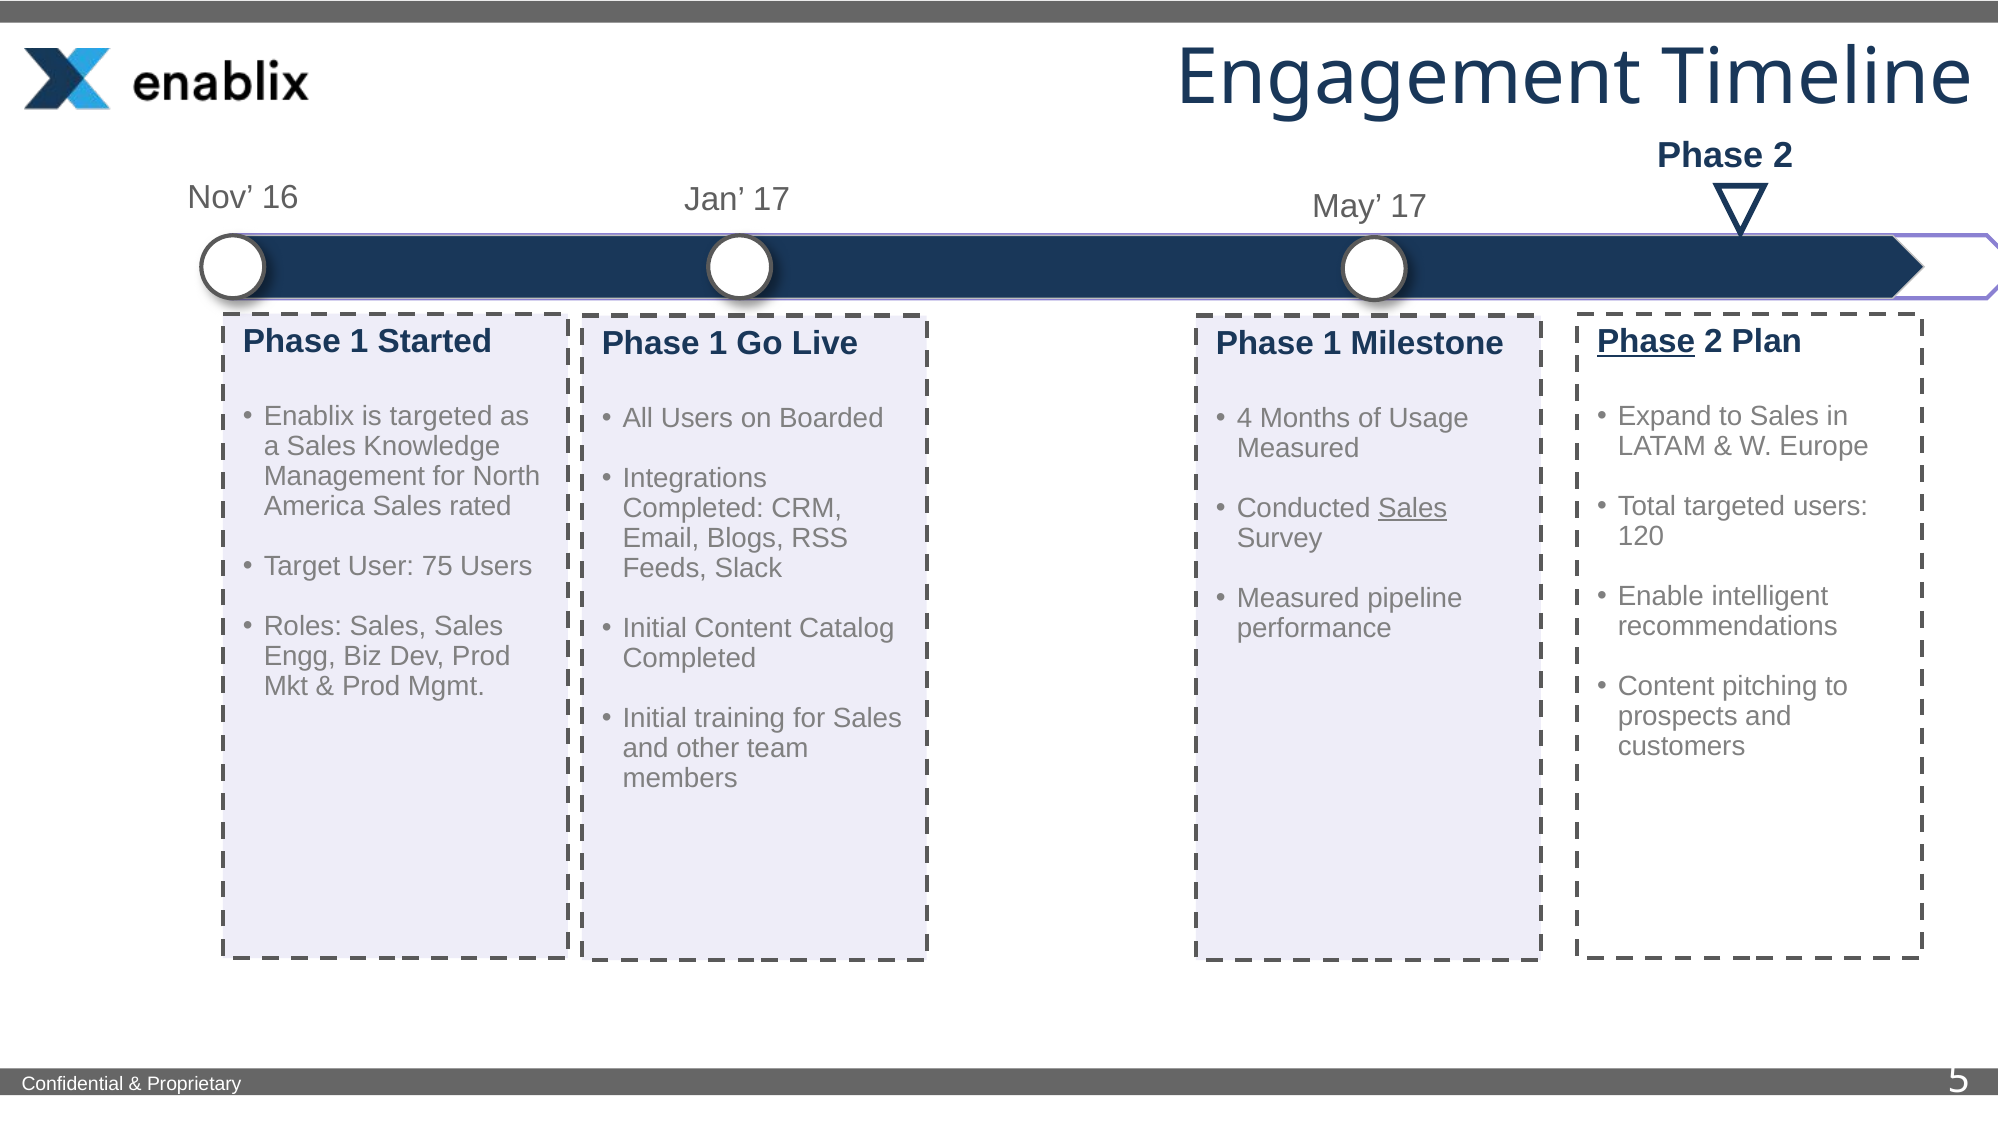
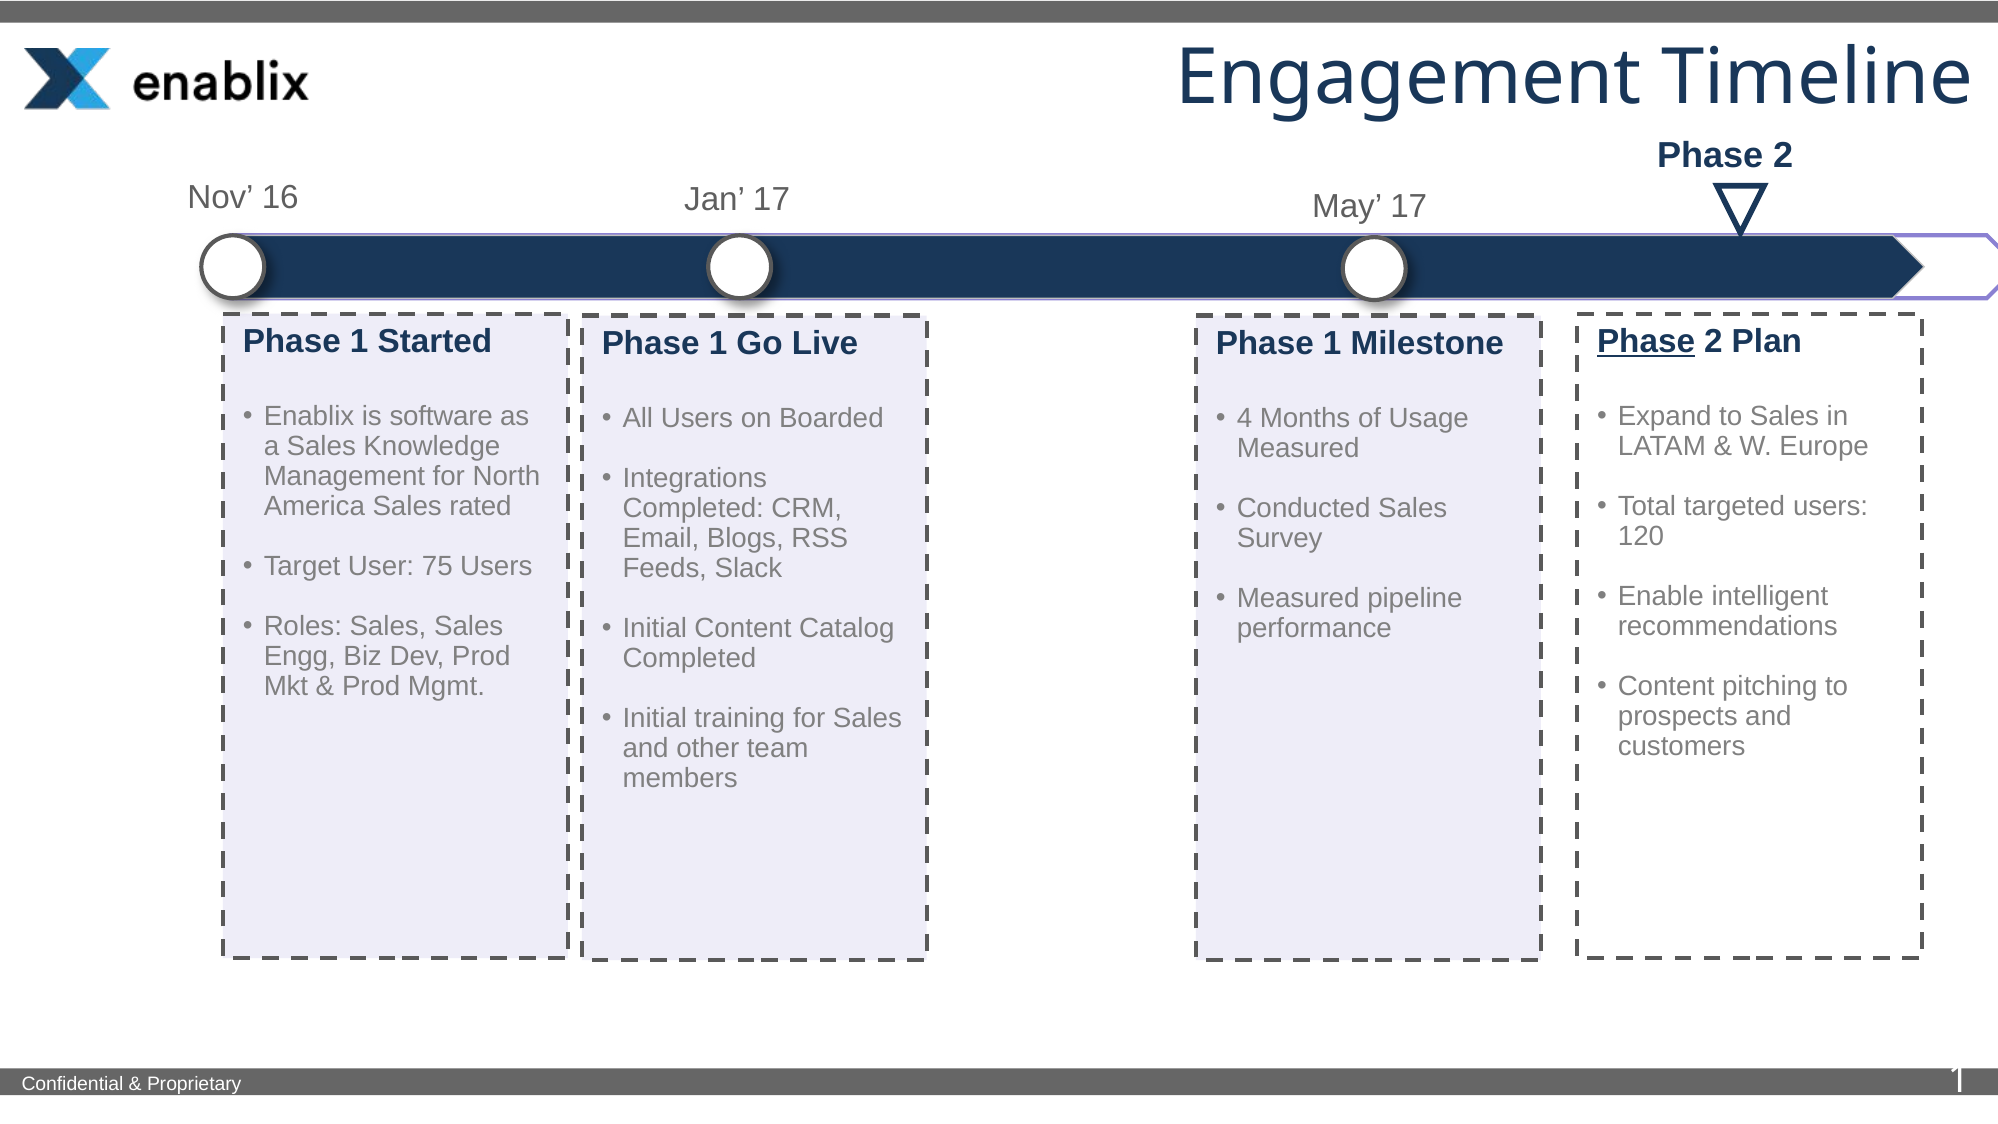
is targeted: targeted -> software (441, 416)
Sales underline: present -> none (1413, 508)
5: 5 -> 1 (1959, 1080)
